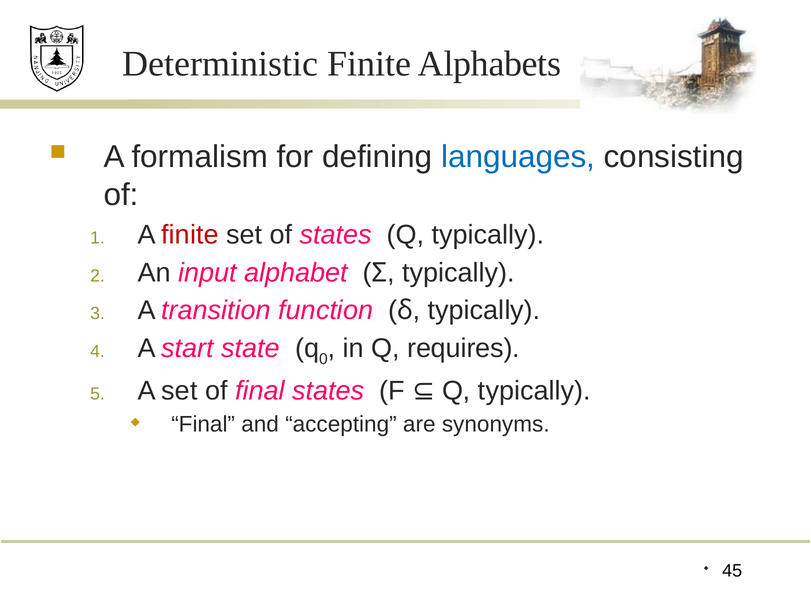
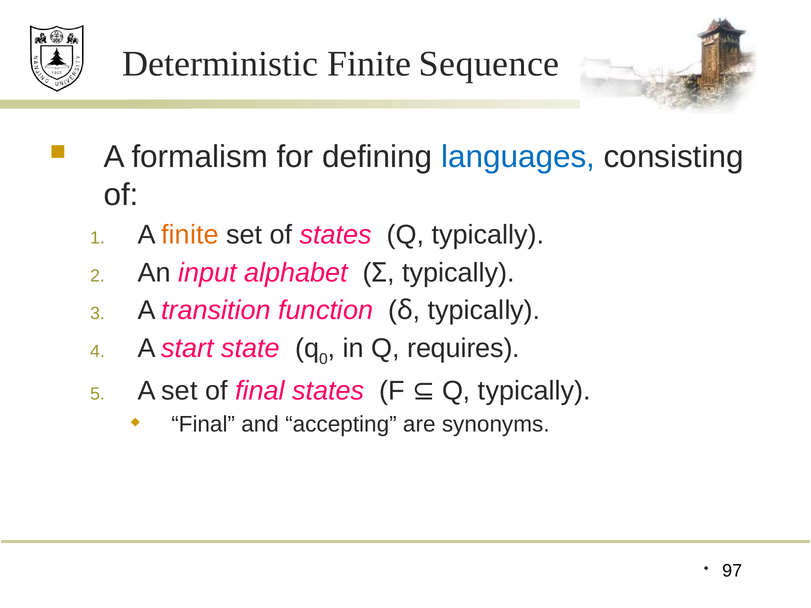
Alphabets: Alphabets -> Sequence (489, 64)
finite colour: red -> orange (190, 235)
45: 45 -> 97 (732, 571)
